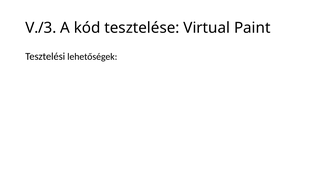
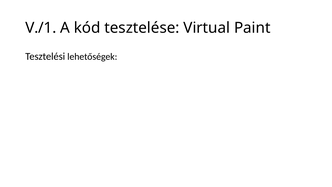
V./3: V./3 -> V./1 (41, 28)
